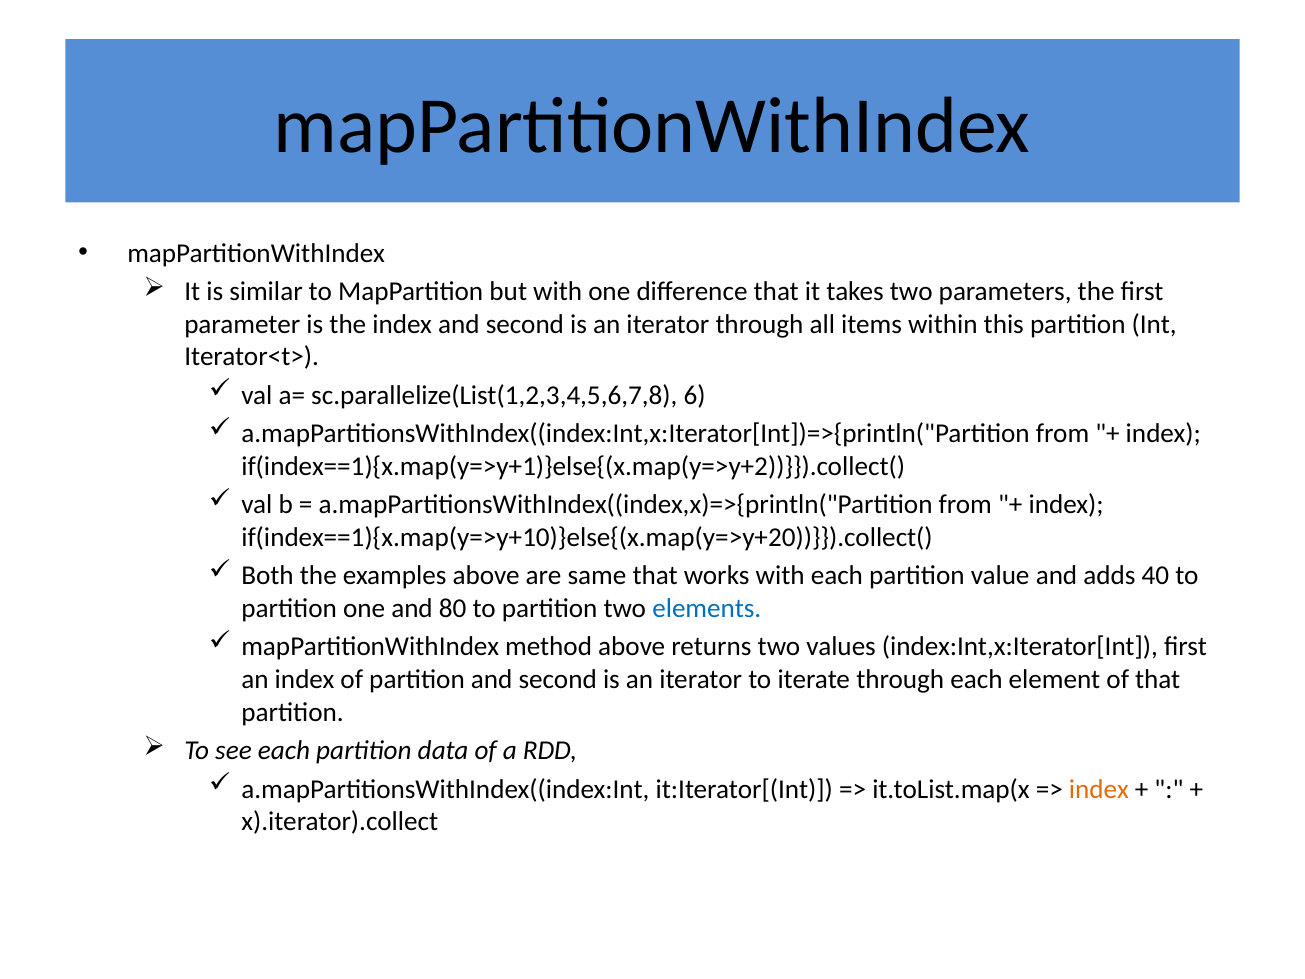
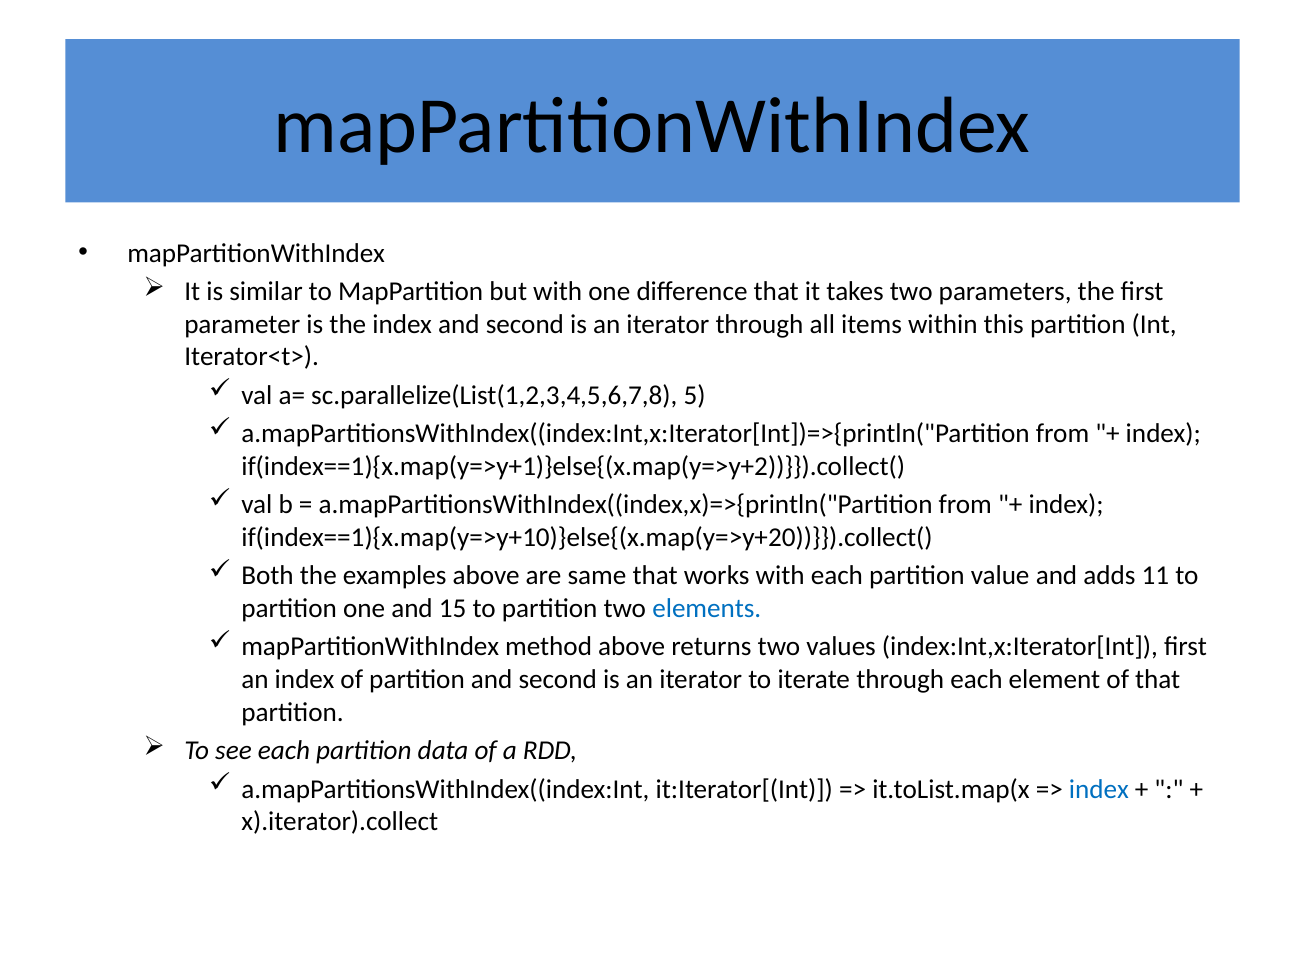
6: 6 -> 5 (695, 395)
40: 40 -> 11 (1155, 576)
80: 80 -> 15 (453, 608)
index colour: orange -> blue (1099, 789)
